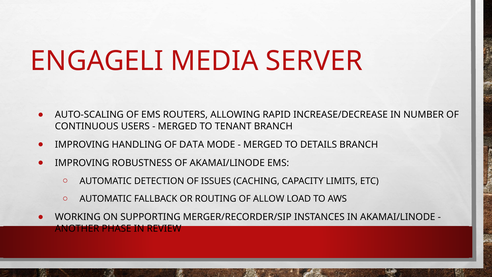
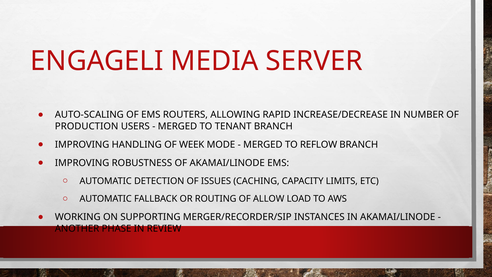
CONTINUOUS: CONTINUOUS -> PRODUCTION (87, 126)
DATA: DATA -> WEEK (192, 144)
DETAILS: DETAILS -> REFLOW (319, 144)
